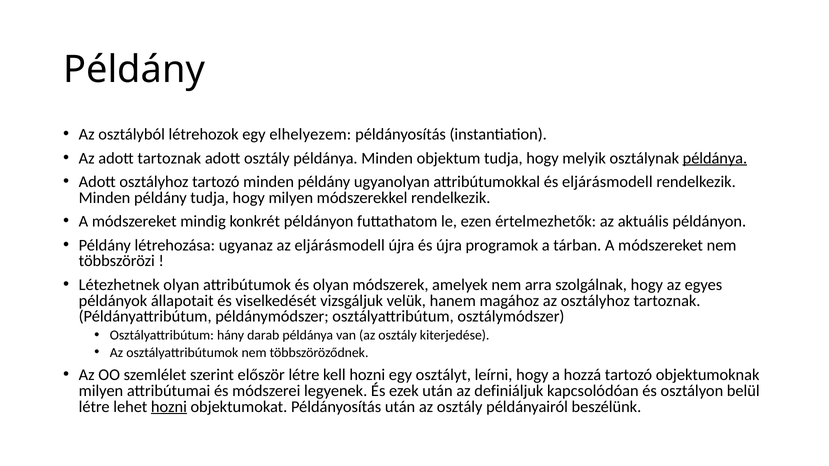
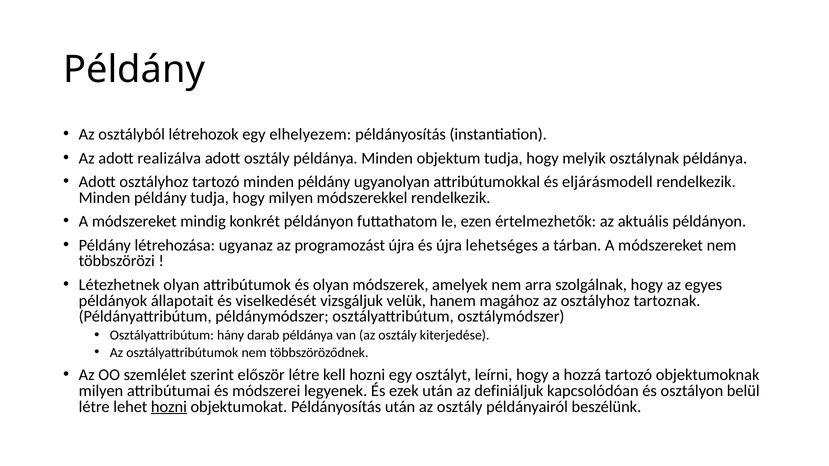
adott tartoznak: tartoznak -> realizálva (169, 158)
példánya underline: present -> none (715, 158)
az eljárásmodell: eljárásmodell -> programozást (340, 245)
programok: programok -> lehetséges (502, 245)
